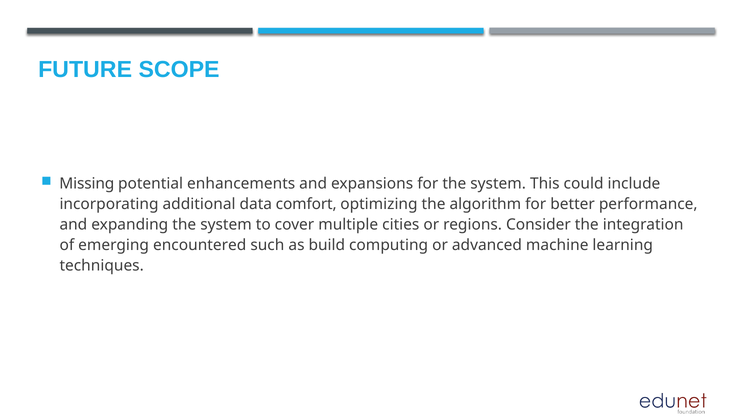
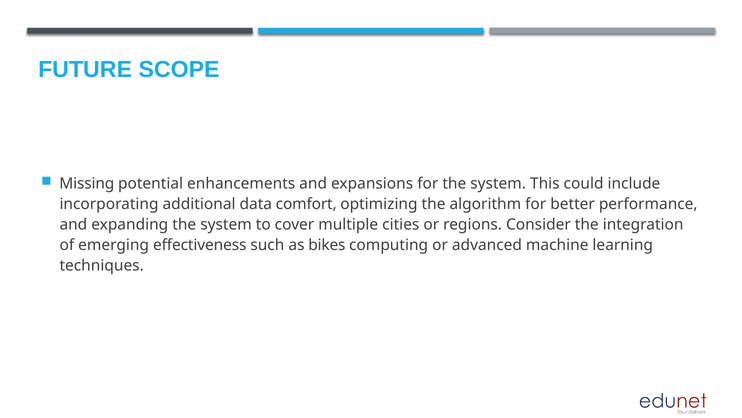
encountered: encountered -> effectiveness (200, 245)
build: build -> bikes (327, 245)
